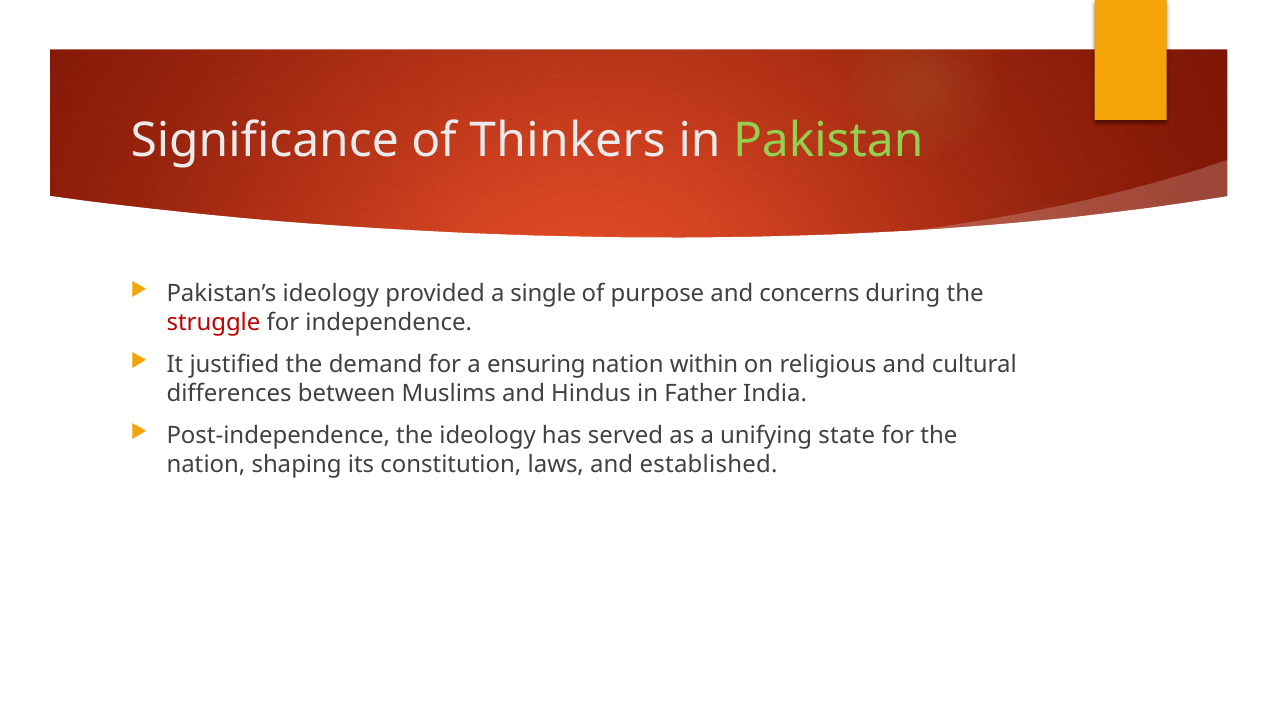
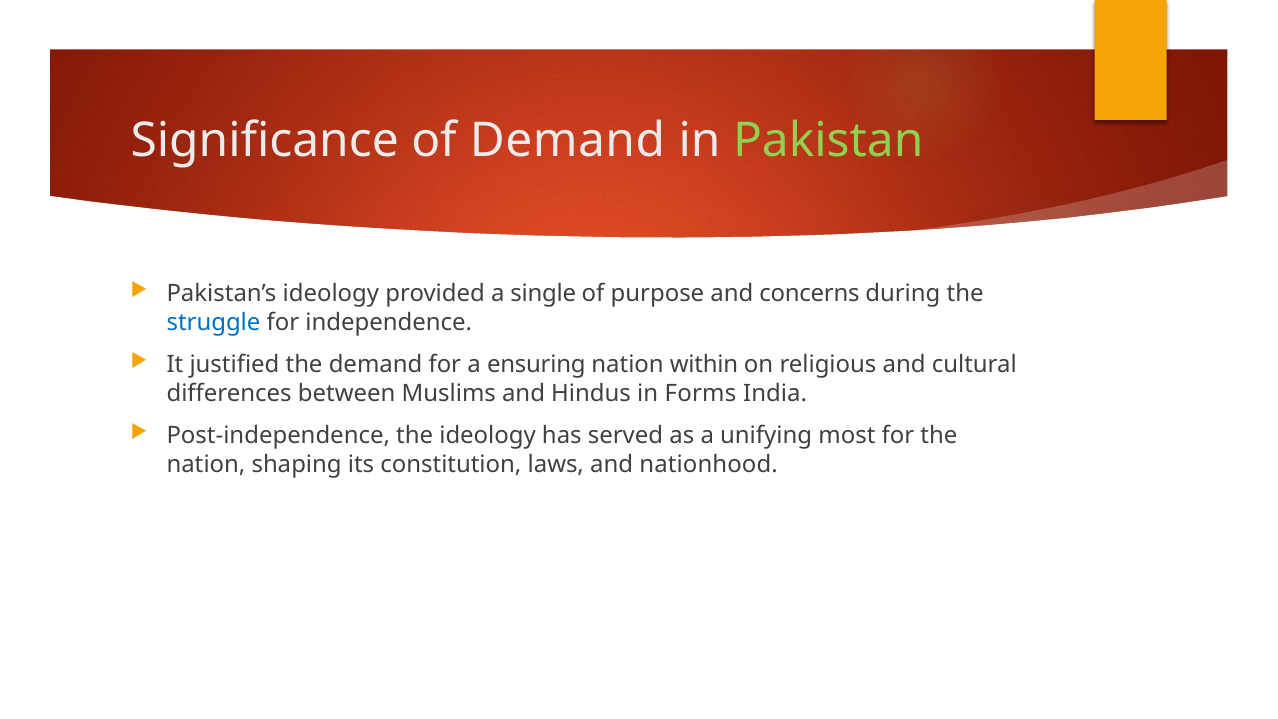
of Thinkers: Thinkers -> Demand (567, 141)
struggle colour: red -> blue (214, 323)
Father: Father -> Forms (700, 393)
state: state -> most (847, 435)
established: established -> nationhood (709, 464)
